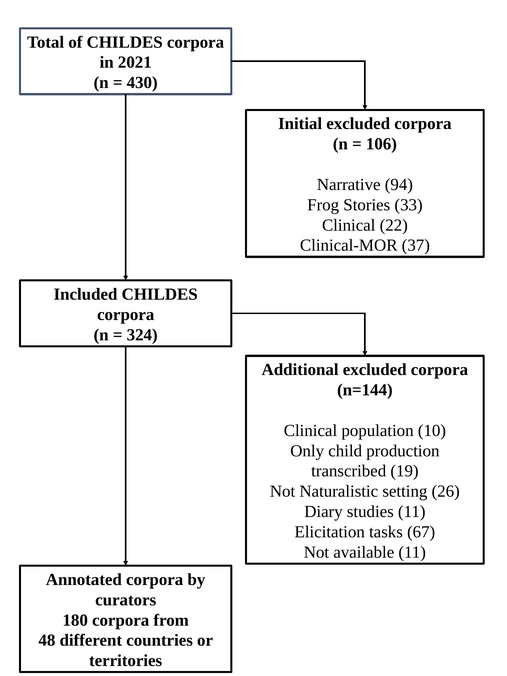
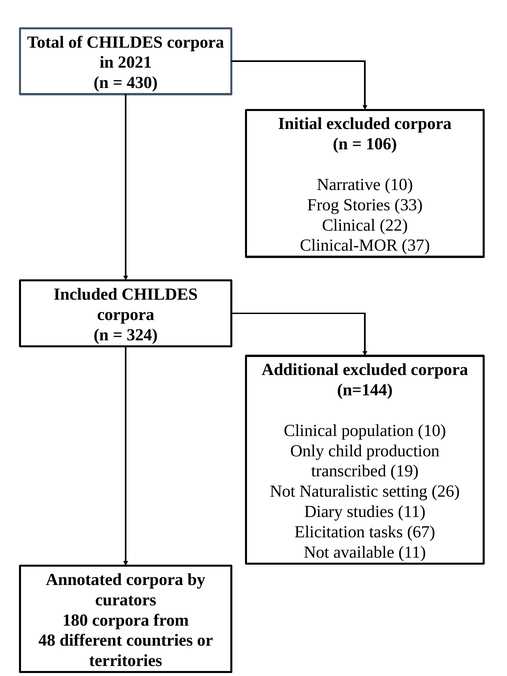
Narrative 94: 94 -> 10 (399, 185)
